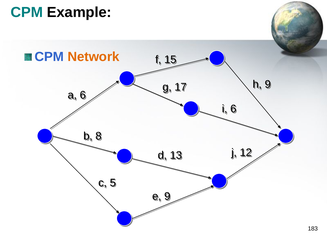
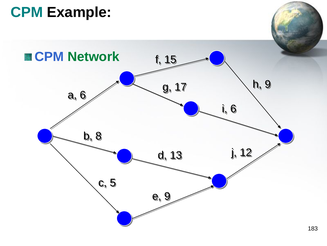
Network colour: orange -> green (93, 57)
